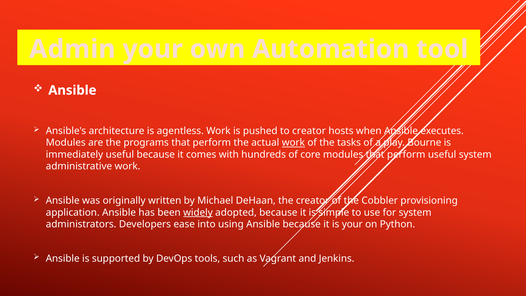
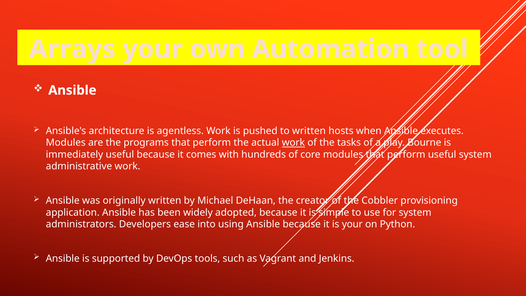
Admin: Admin -> Arrays (72, 49)
to creator: creator -> written (309, 131)
widely underline: present -> none (198, 212)
